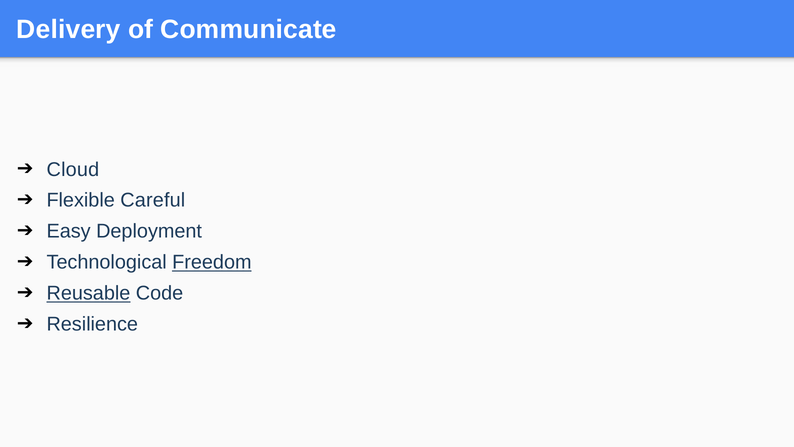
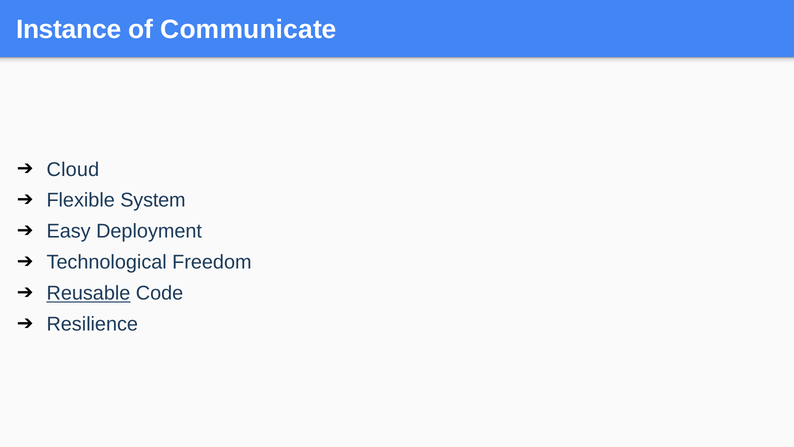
Delivery: Delivery -> Instance (69, 29)
Careful: Careful -> System (153, 200)
Freedom underline: present -> none (212, 262)
